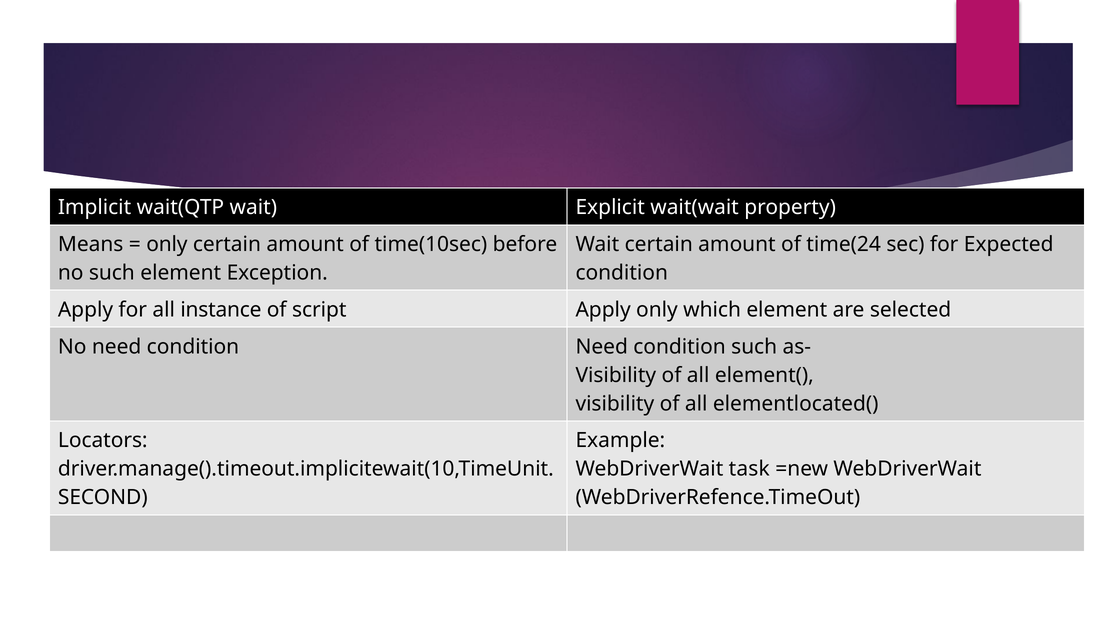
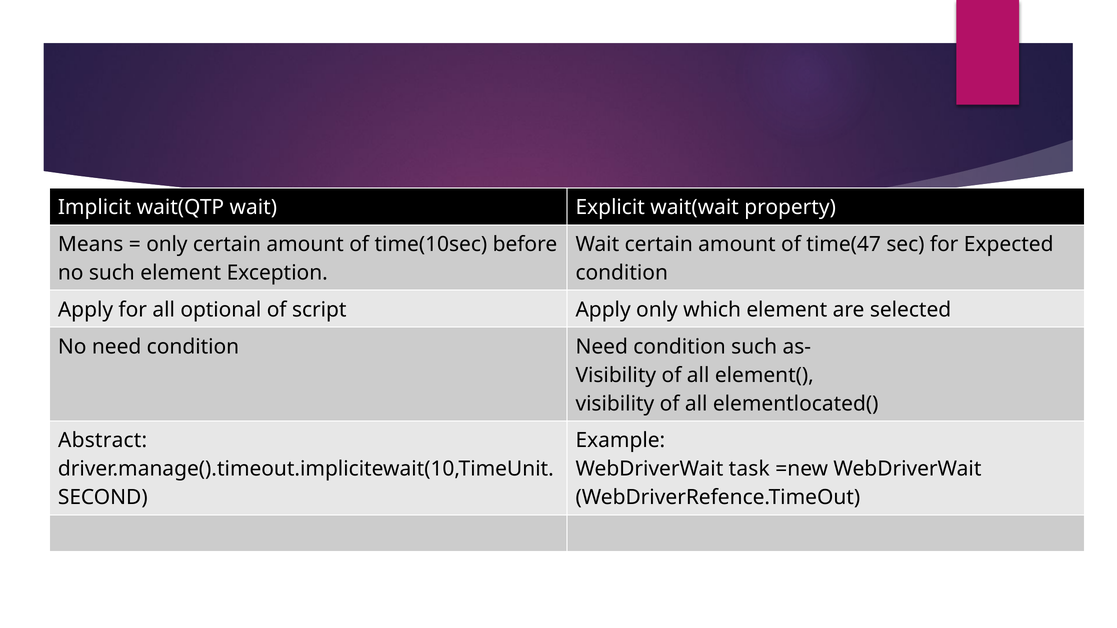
time(24: time(24 -> time(47 (844, 245)
instance: instance -> optional (221, 310)
Locators: Locators -> Abstract (103, 441)
